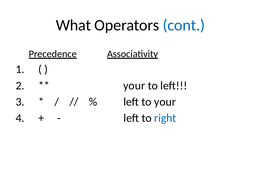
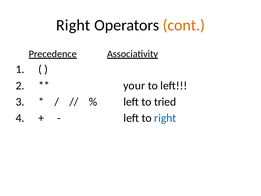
What: What -> Right (73, 25)
cont colour: blue -> orange (184, 25)
to your: your -> tried (165, 102)
